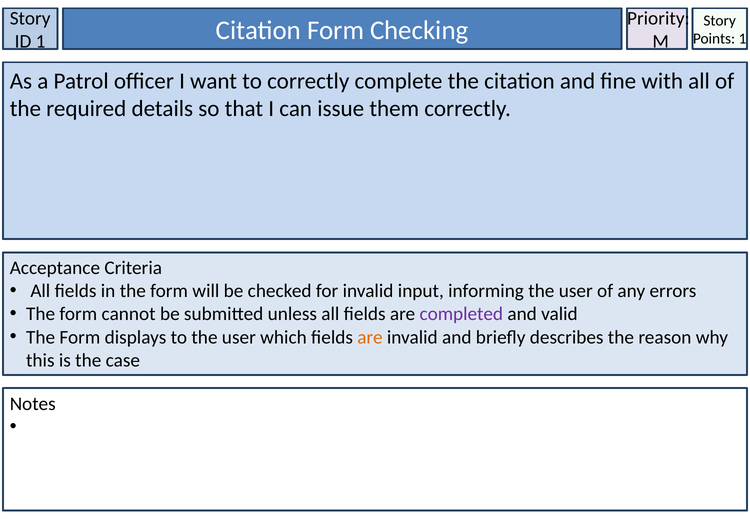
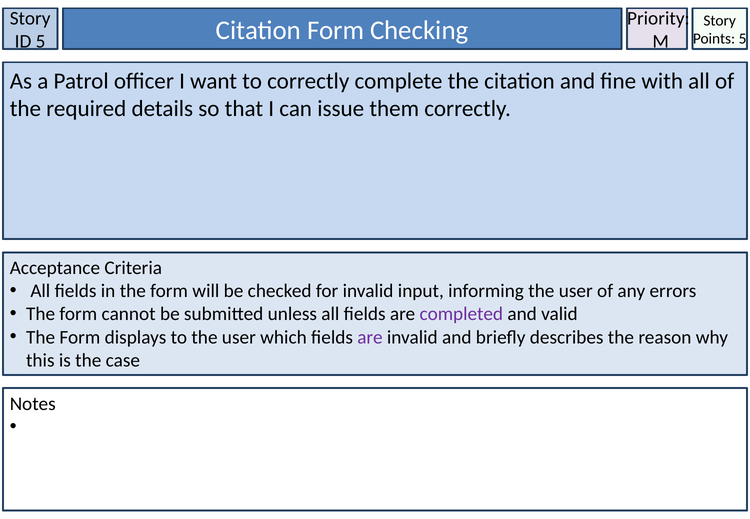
Points 1: 1 -> 5 (743, 39)
ID 1: 1 -> 5 (41, 42)
are colour: orange -> purple (370, 337)
